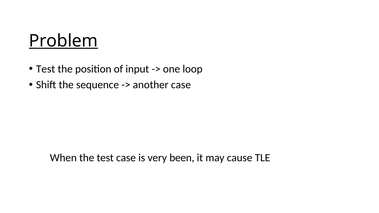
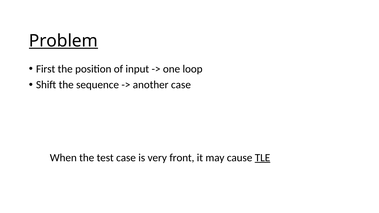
Test: Test -> First (46, 69)
been: been -> front (182, 158)
TLE underline: none -> present (263, 158)
